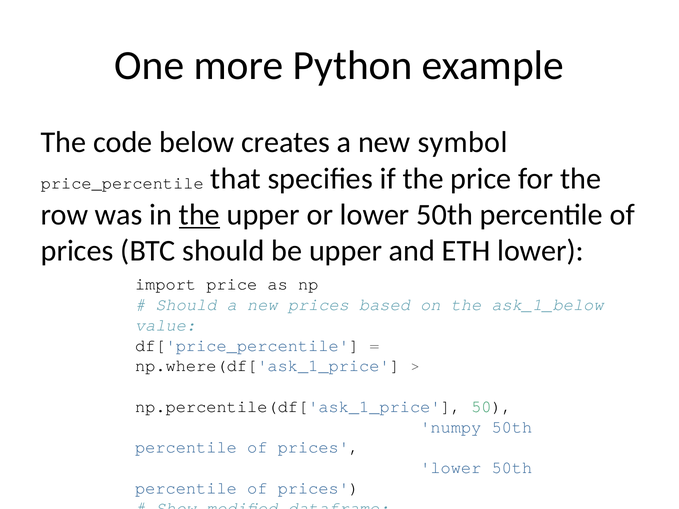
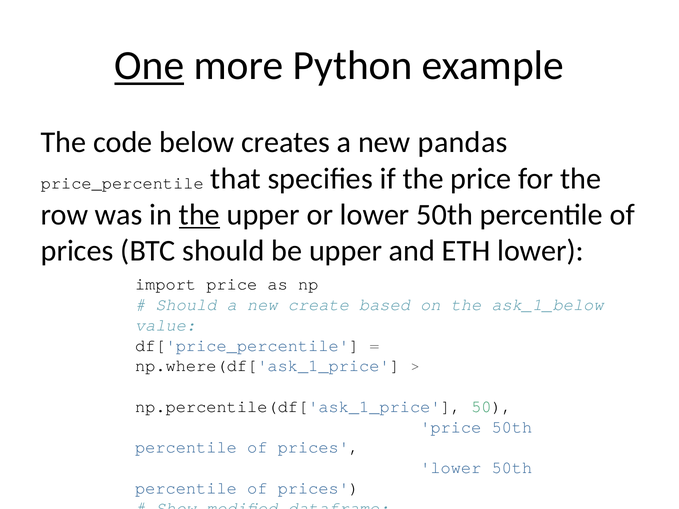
One underline: none -> present (149, 66)
new symbol: symbol -> pandas (463, 142)
new prices: prices -> create (318, 305)
numpy: numpy -> price (451, 427)
